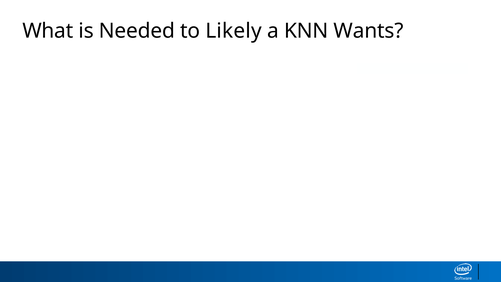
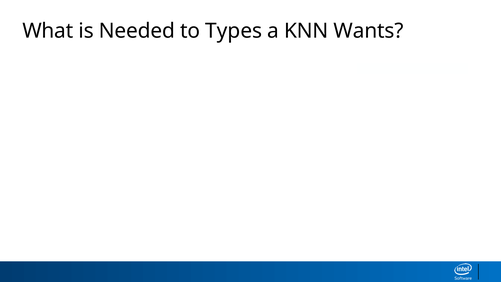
Likely: Likely -> Types (234, 31)
